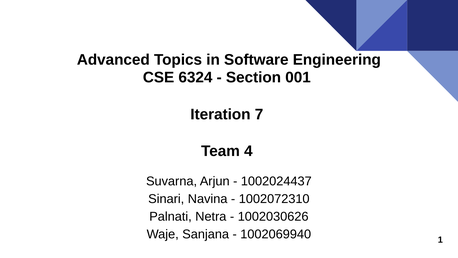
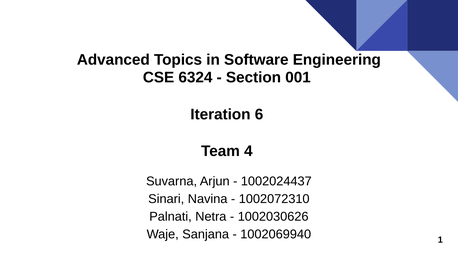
7: 7 -> 6 (259, 114)
